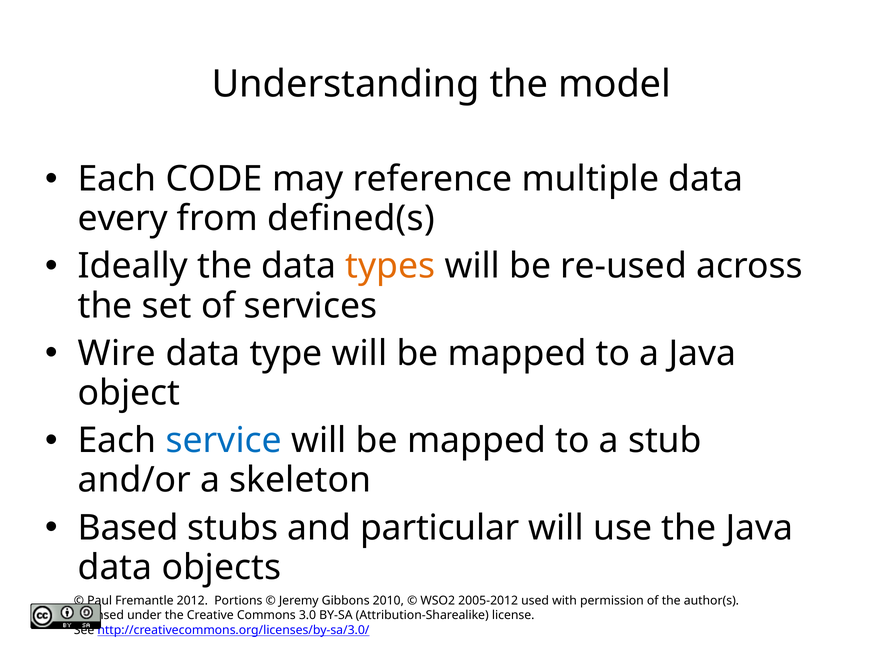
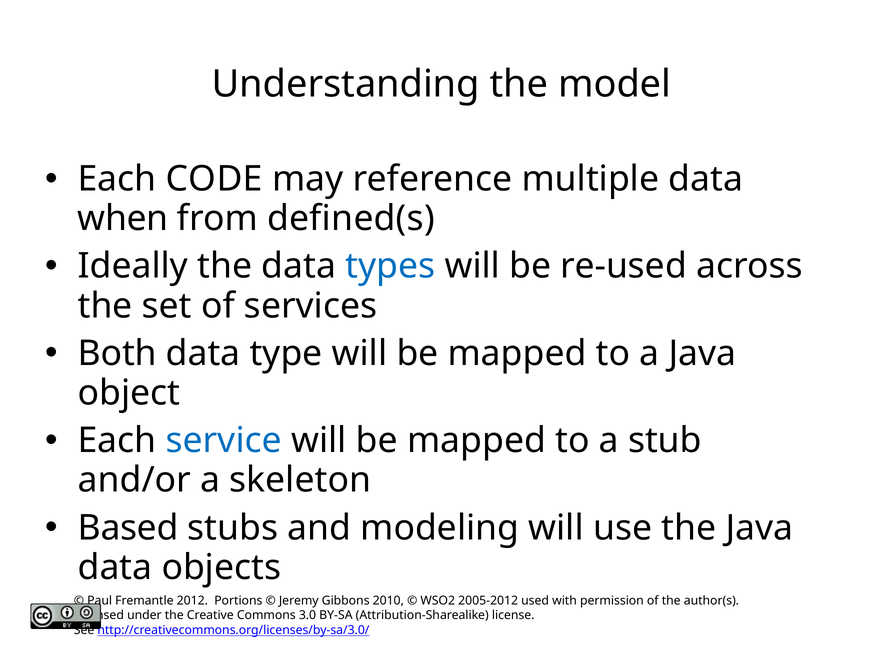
every: every -> when (123, 219)
types colour: orange -> blue (390, 266)
Wire: Wire -> Both (117, 353)
particular: particular -> modeling (440, 528)
